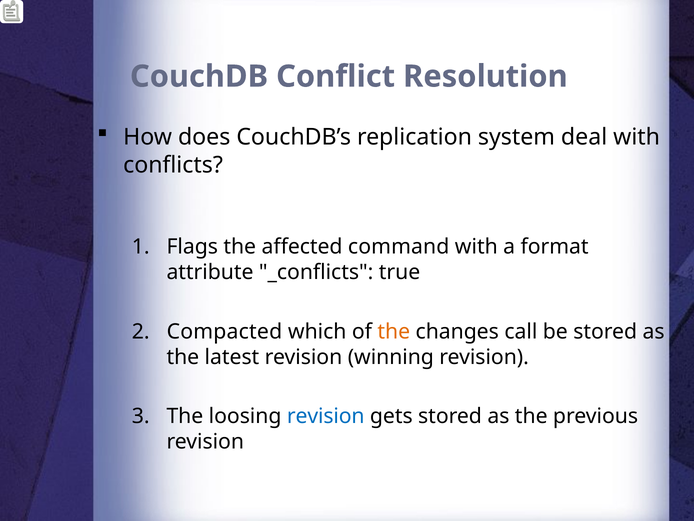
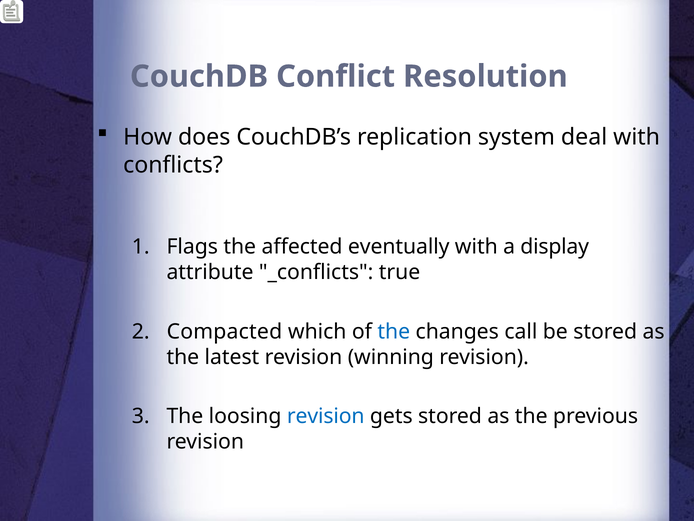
command: command -> eventually (399, 247)
format: format -> display (555, 247)
the colour: orange -> blue (394, 331)
